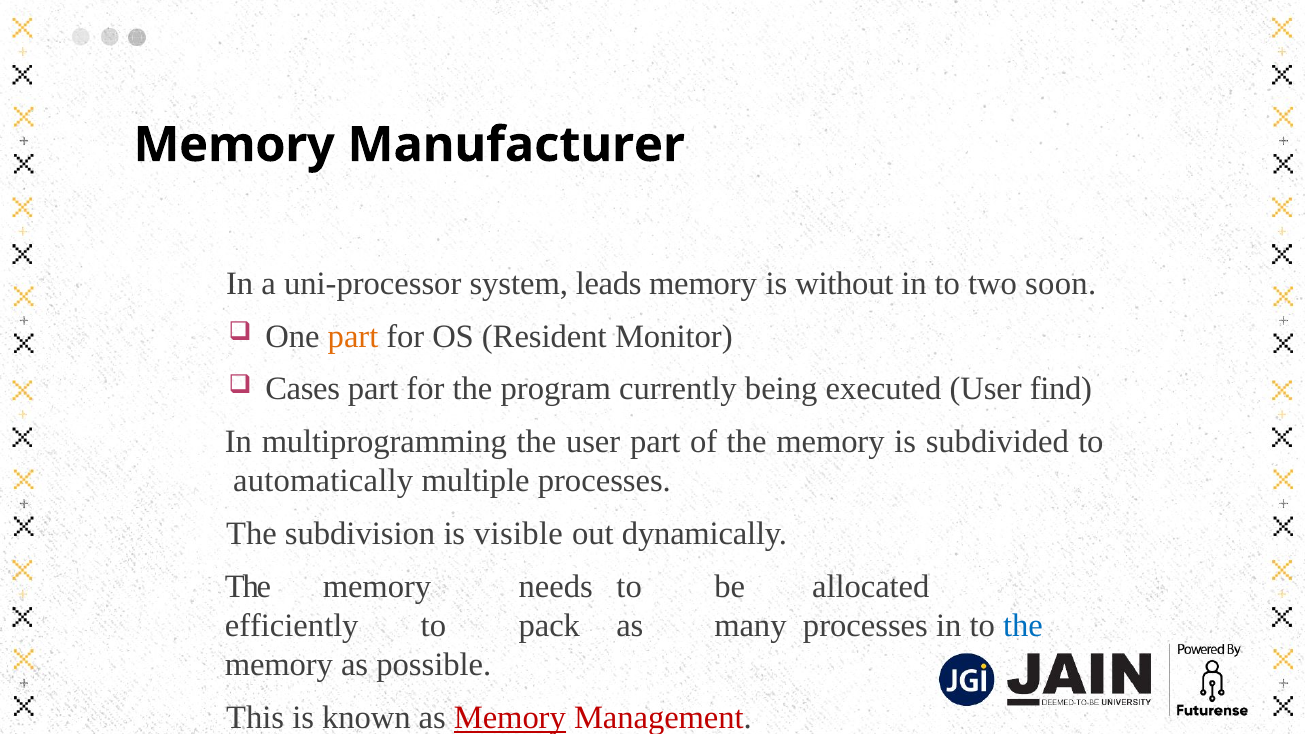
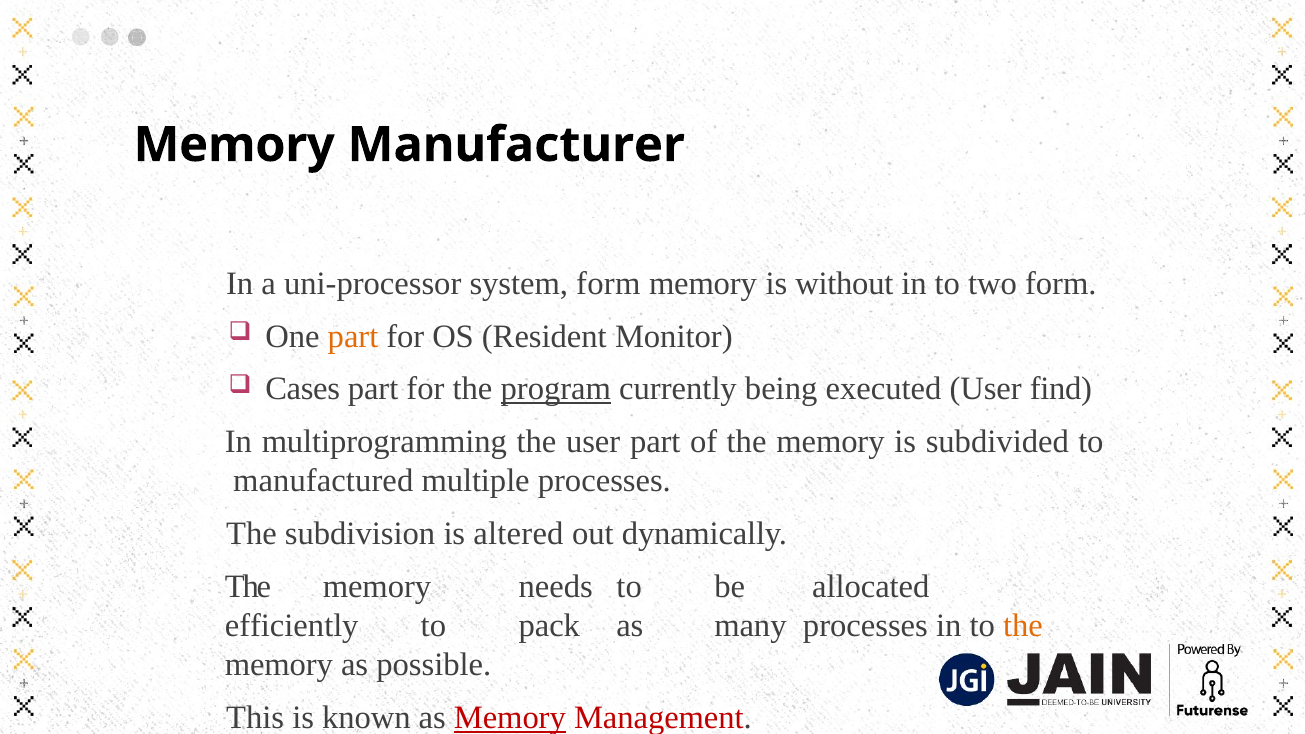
system leads: leads -> form (608, 284)
two soon: soon -> form (1061, 284)
program underline: none -> present (556, 389)
automatically: automatically -> manufactured (323, 481)
visible: visible -> altered (518, 534)
the colour: blue -> orange (1023, 626)
